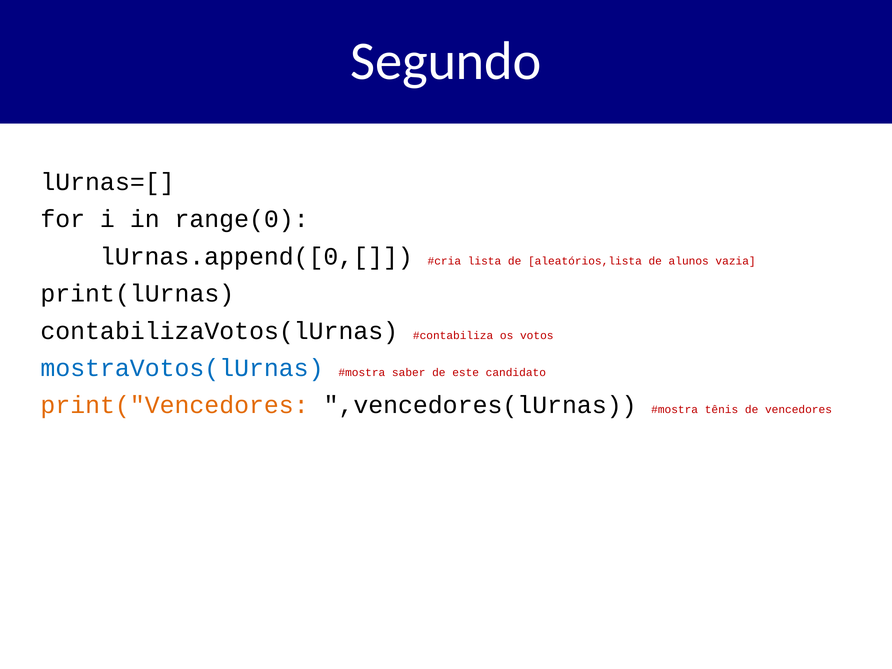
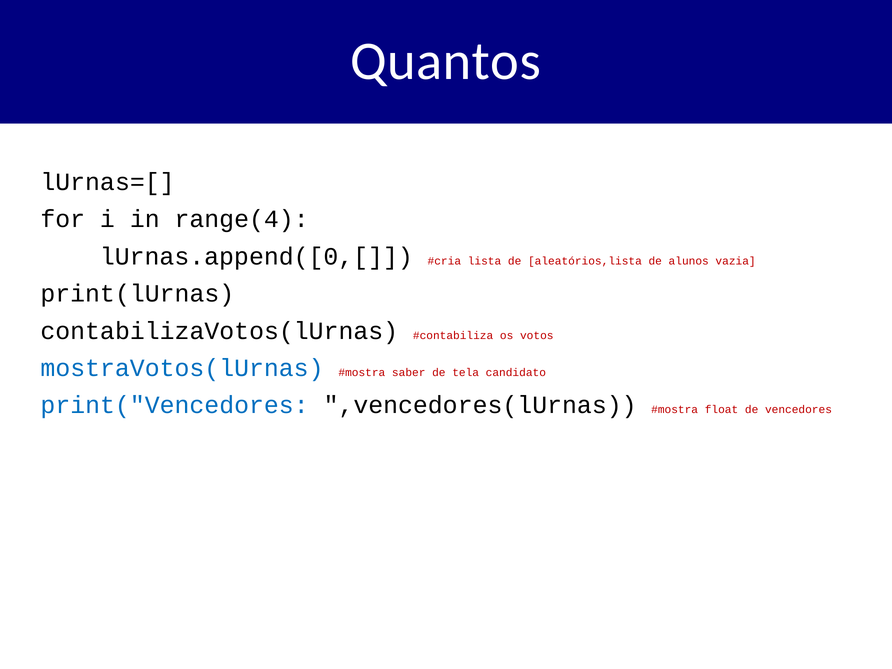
Segundo: Segundo -> Quantos (446, 61)
range(0: range(0 -> range(4 (242, 219)
este: este -> tela (466, 373)
print("Vencedores colour: orange -> blue (175, 405)
tênis: tênis -> float (721, 410)
